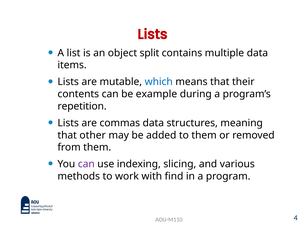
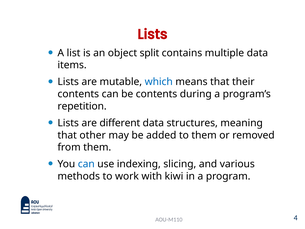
be example: example -> contents (157, 94)
commas: commas -> different (120, 123)
can colour: purple -> blue (86, 164)
find: find -> kiwi (174, 177)
